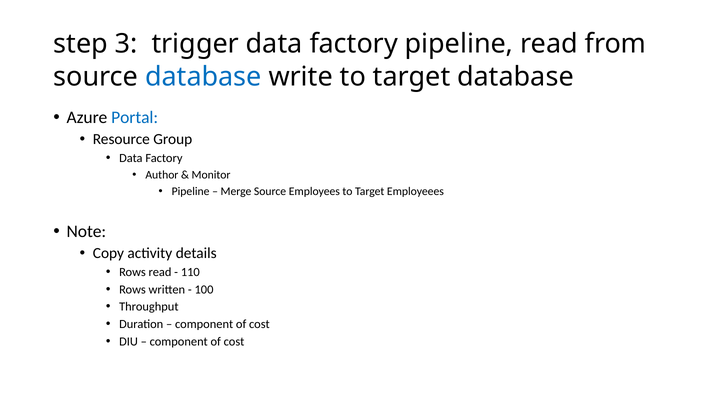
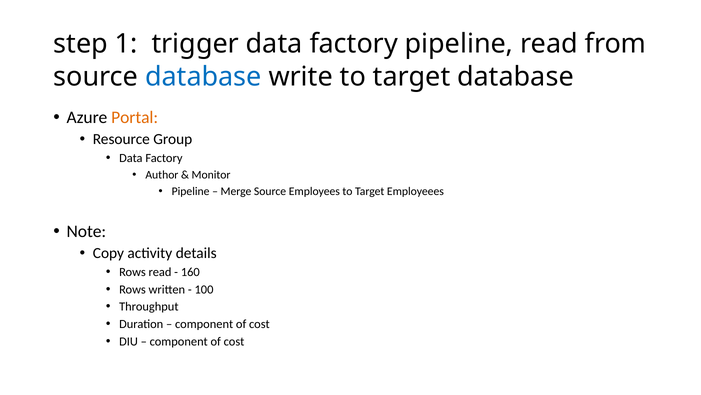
3: 3 -> 1 (126, 44)
Portal colour: blue -> orange (135, 117)
110: 110 -> 160 (190, 272)
